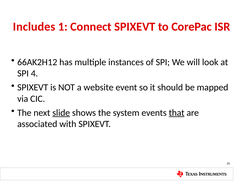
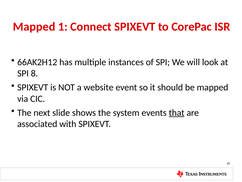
Includes: Includes -> Mapped (34, 27)
4: 4 -> 8 (34, 73)
slide underline: present -> none (61, 112)
